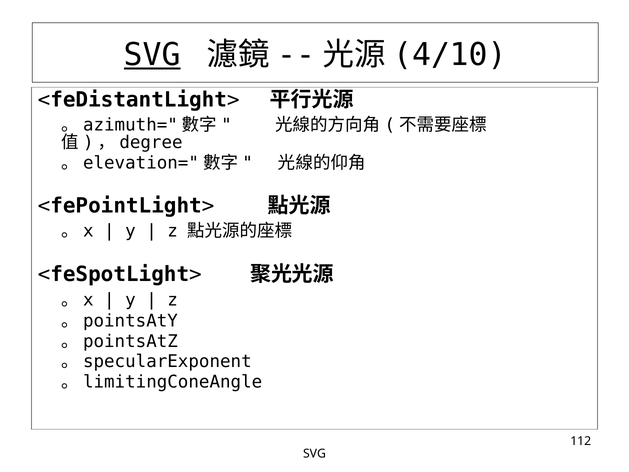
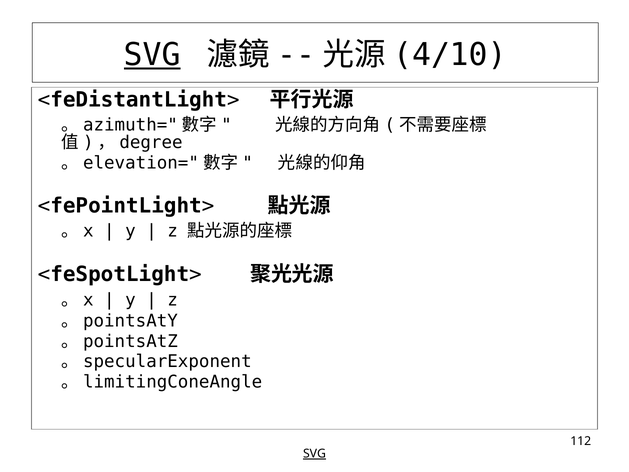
SVG underline: none -> present (314, 453)
